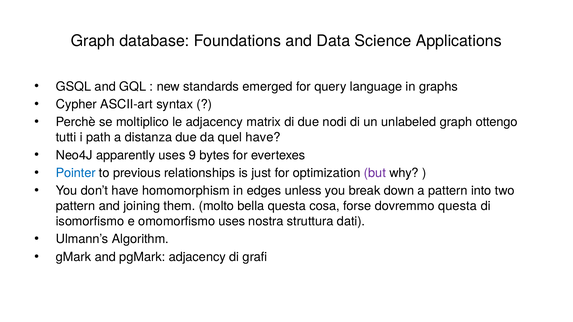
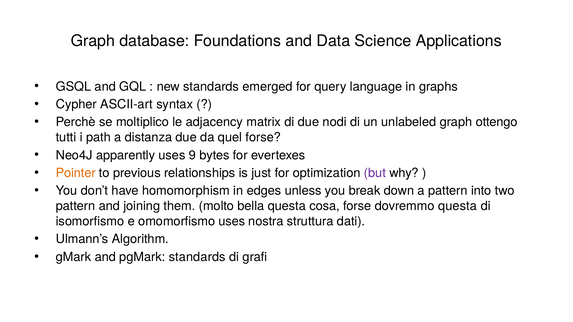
quel have: have -> forse (263, 138)
Pointer colour: blue -> orange (76, 173)
pgMark adjacency: adjacency -> standards (197, 257)
